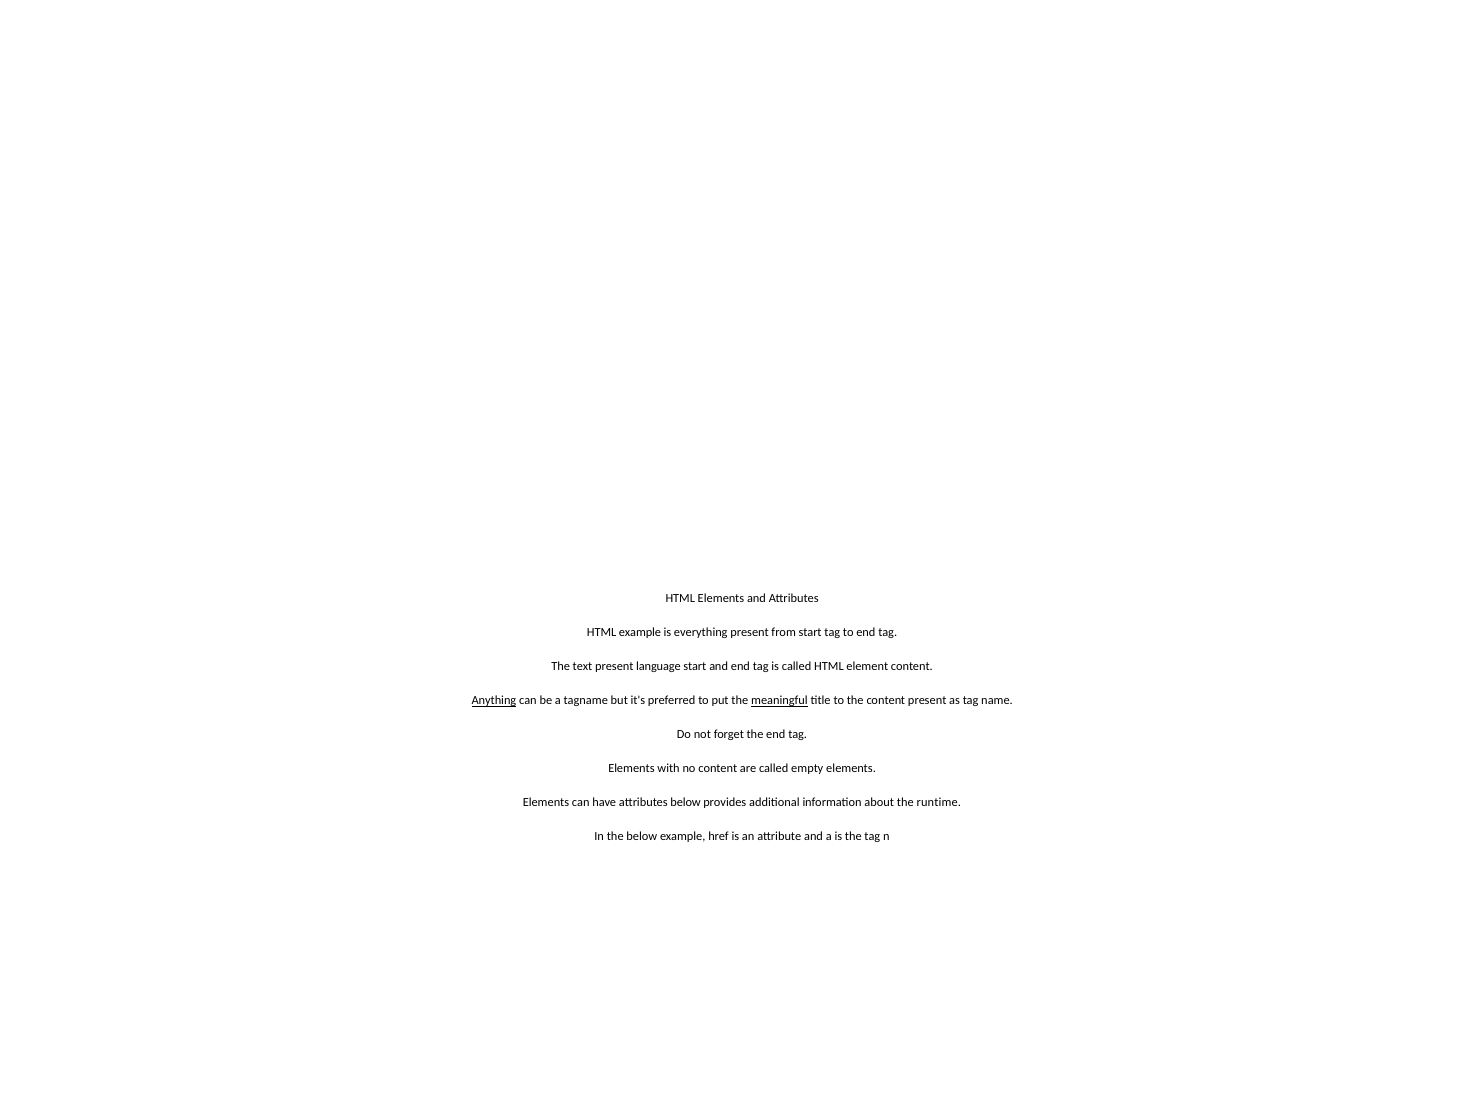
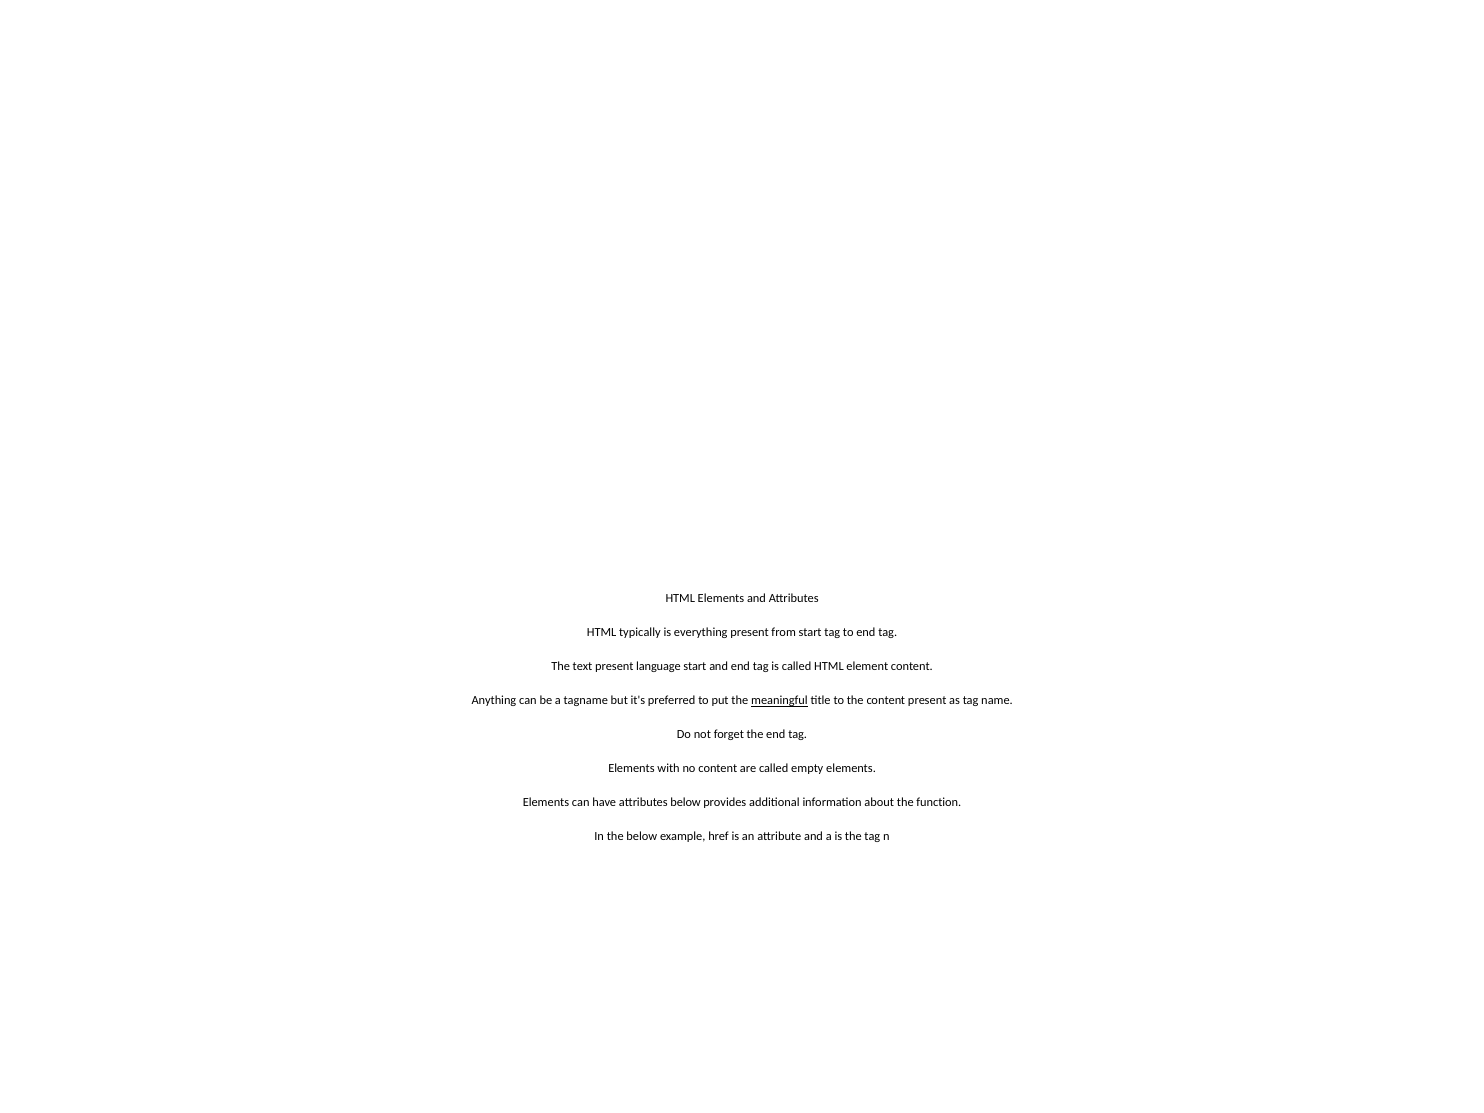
HTML example: example -> typically (640, 633)
Anything underline: present -> none (494, 701)
runtime: runtime -> function (939, 803)
